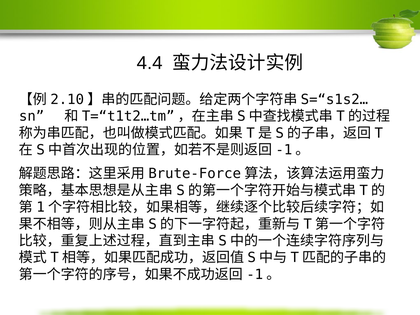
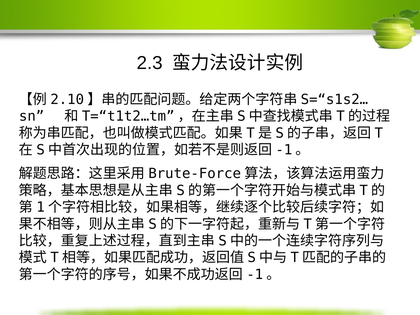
4.4: 4.4 -> 2.3 (150, 63)
